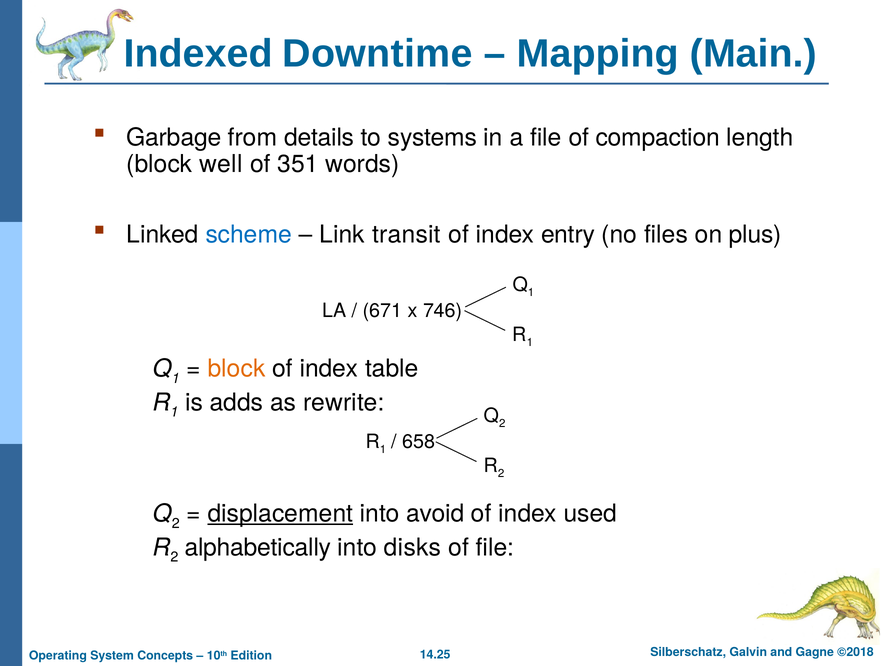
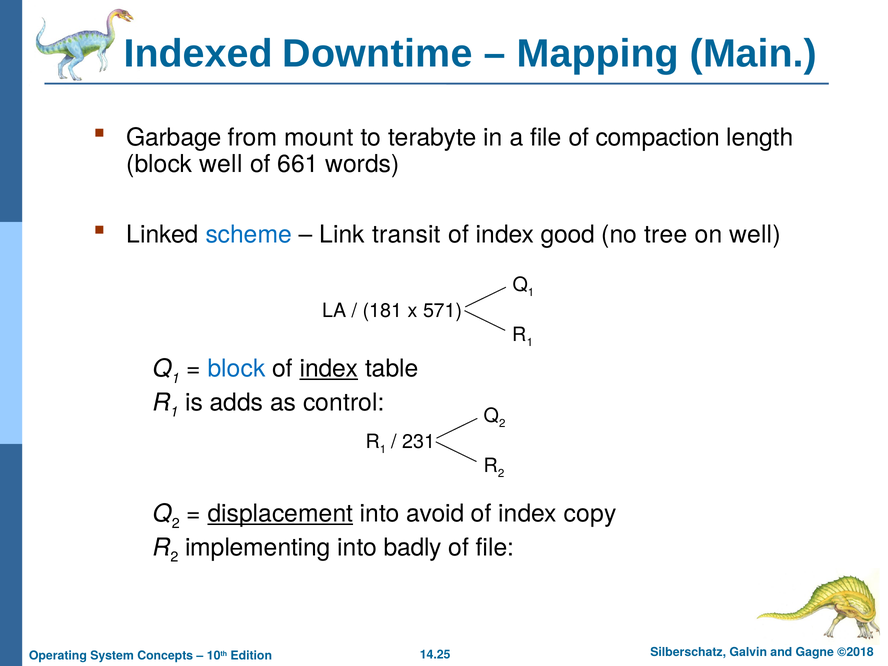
details: details -> mount (319, 137)
systems: systems -> terabyte (432, 137)
351: 351 -> 661 (298, 164)
entry: entry -> good (568, 235)
files: files -> tree (666, 235)
on plus: plus -> well (755, 235)
671: 671 -> 181 (383, 311)
746: 746 -> 571 (443, 311)
block colour: orange -> blue (236, 369)
index underline: none -> present (329, 369)
rewrite: rewrite -> control (344, 402)
658: 658 -> 231 (419, 442)
used: used -> copy (590, 514)
alphabetically: alphabetically -> implementing (258, 548)
disks: disks -> badly (413, 548)
